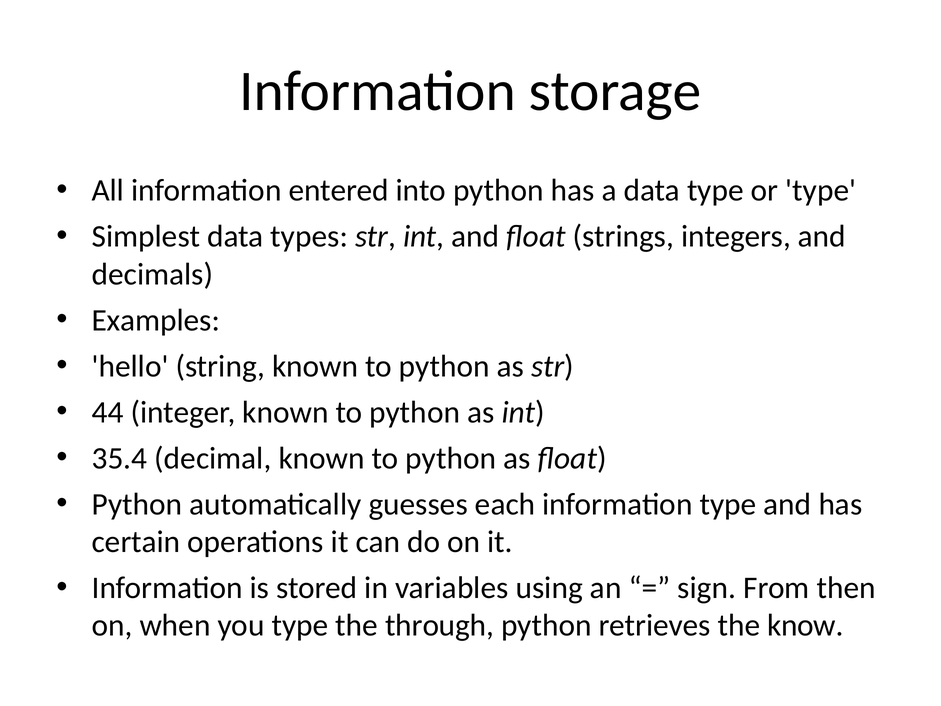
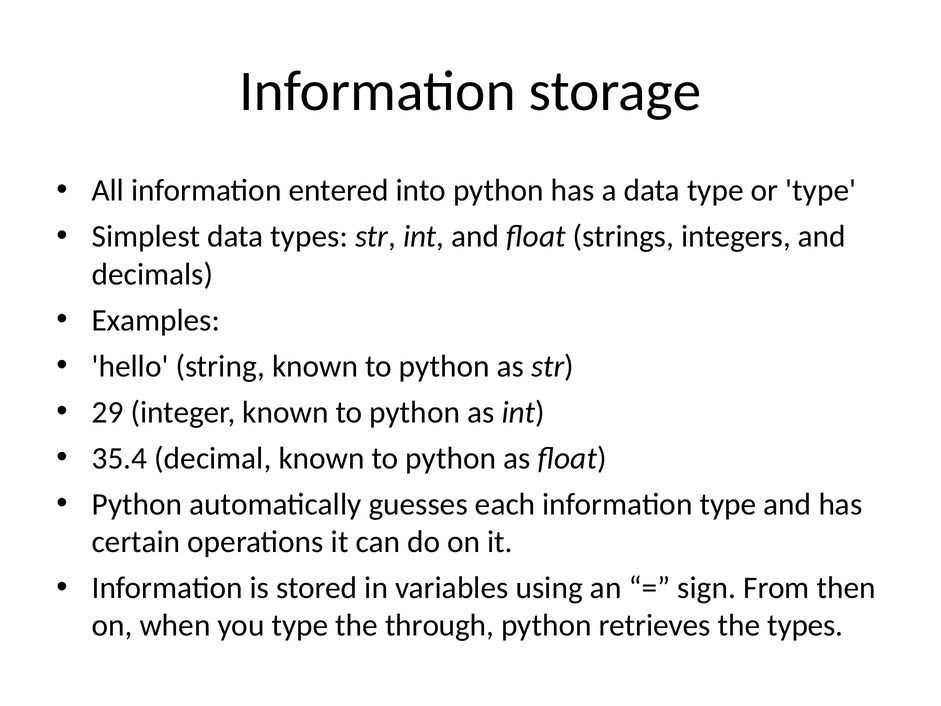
44: 44 -> 29 (108, 412)
the know: know -> types (805, 625)
